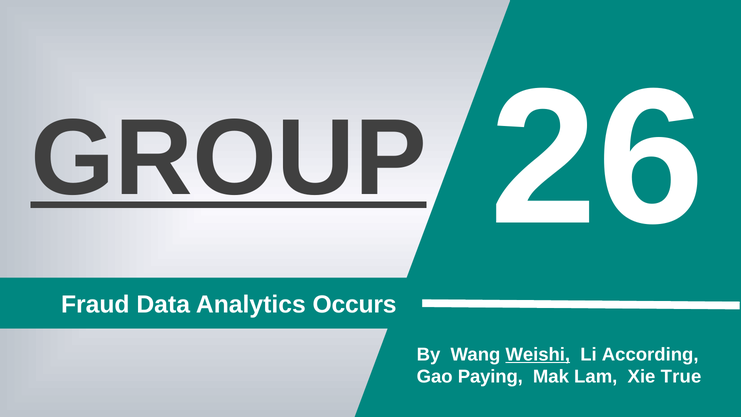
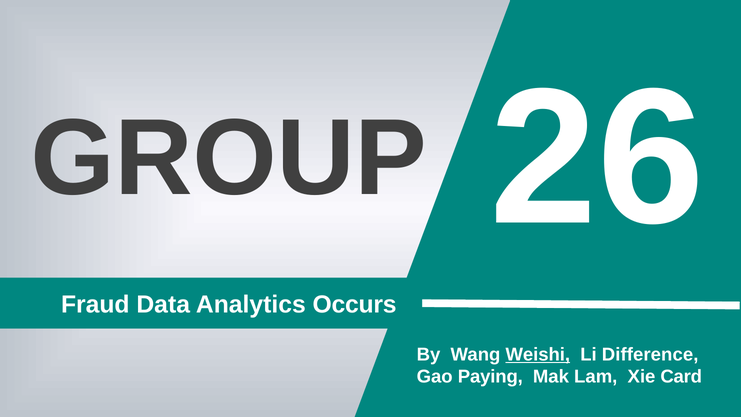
GROUP underline: present -> none (229, 158)
According: According -> Difference (650, 354)
True: True -> Card (681, 377)
